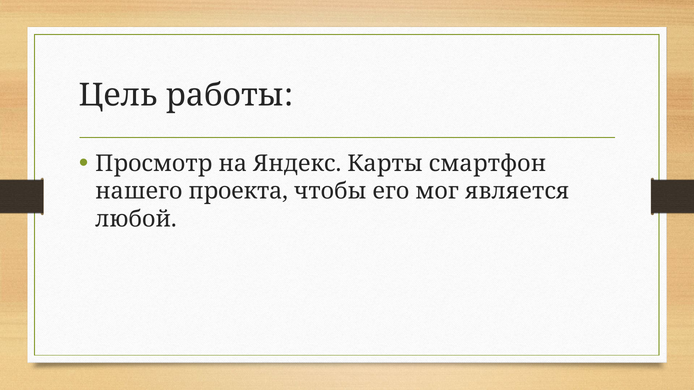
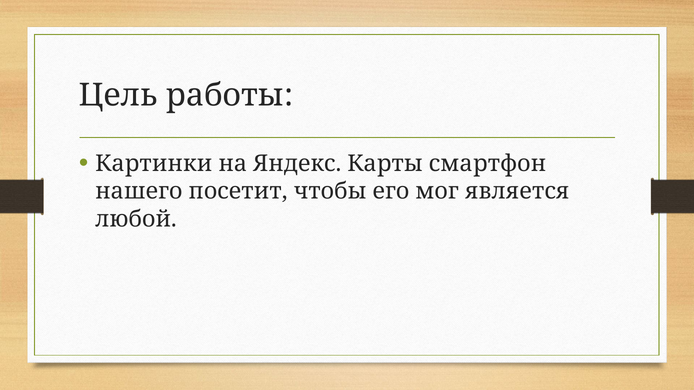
Просмотр: Просмотр -> Картинки (154, 164)
проекта: проекта -> посетит (238, 191)
